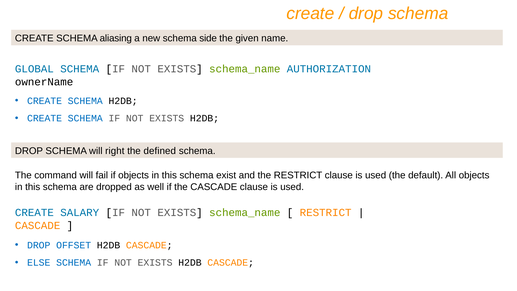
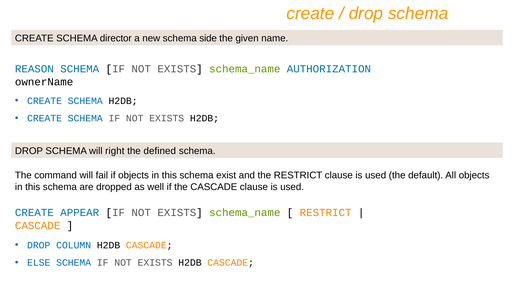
aliasing: aliasing -> director (116, 38)
GLOBAL: GLOBAL -> REASON (34, 69)
SALARY: SALARY -> APPEAR (80, 213)
OFFSET: OFFSET -> COLUMN (74, 245)
